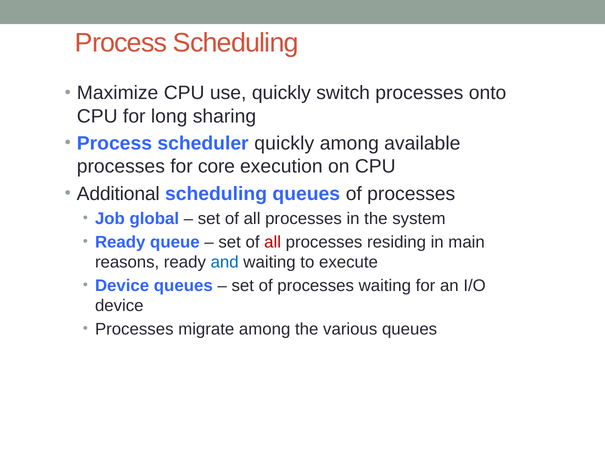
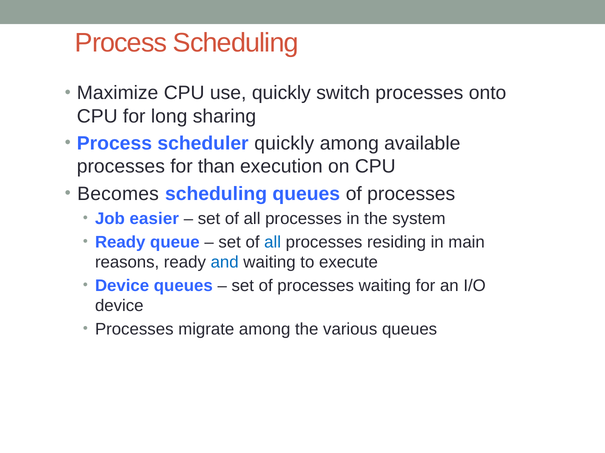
core: core -> than (216, 167)
Additional: Additional -> Becomes (118, 194)
global: global -> easier (154, 219)
all colour: red -> blue (273, 242)
